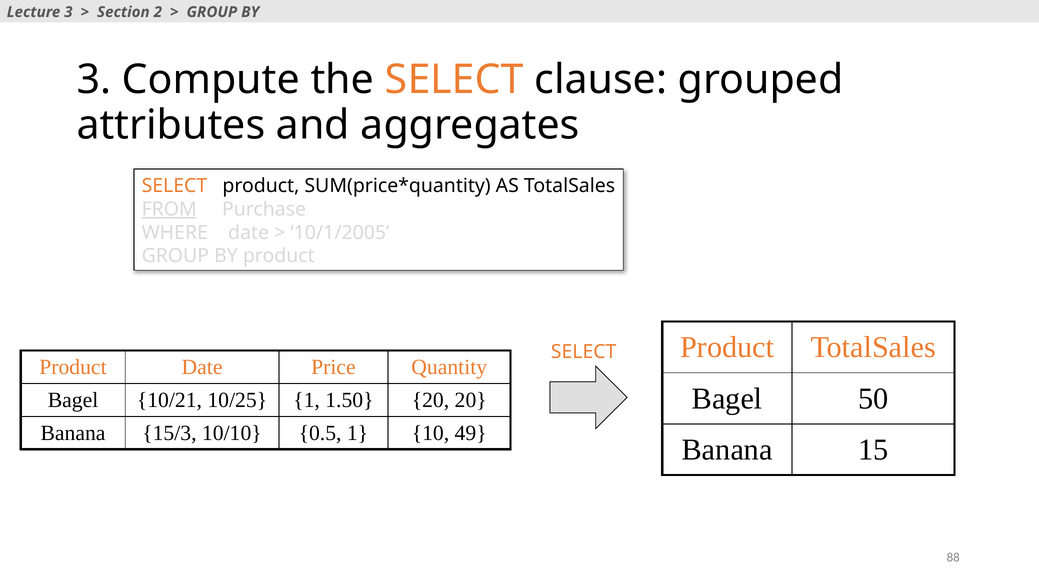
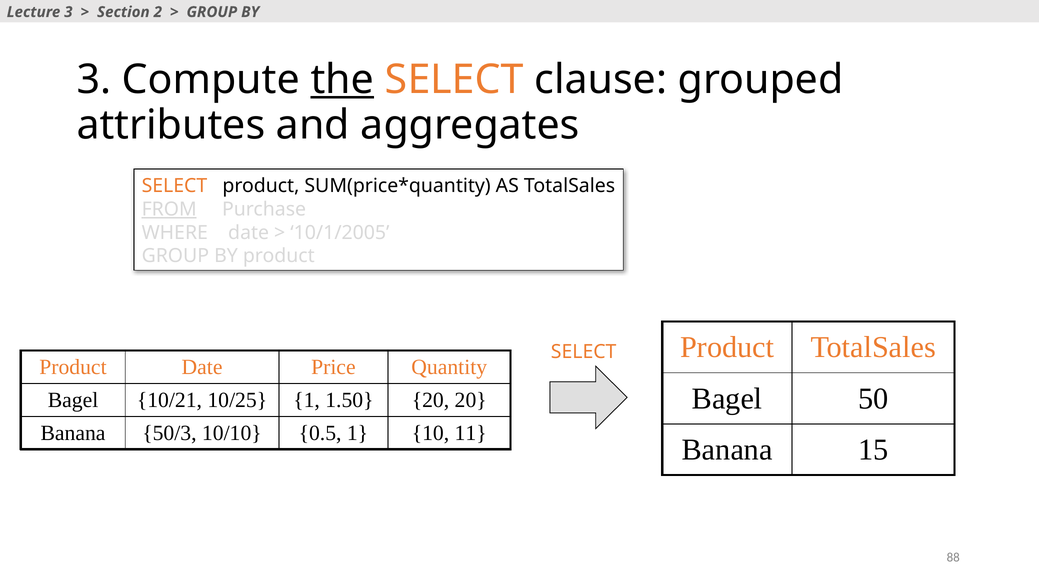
the underline: none -> present (342, 80)
15/3: 15/3 -> 50/3 (169, 433)
49: 49 -> 11 (471, 433)
